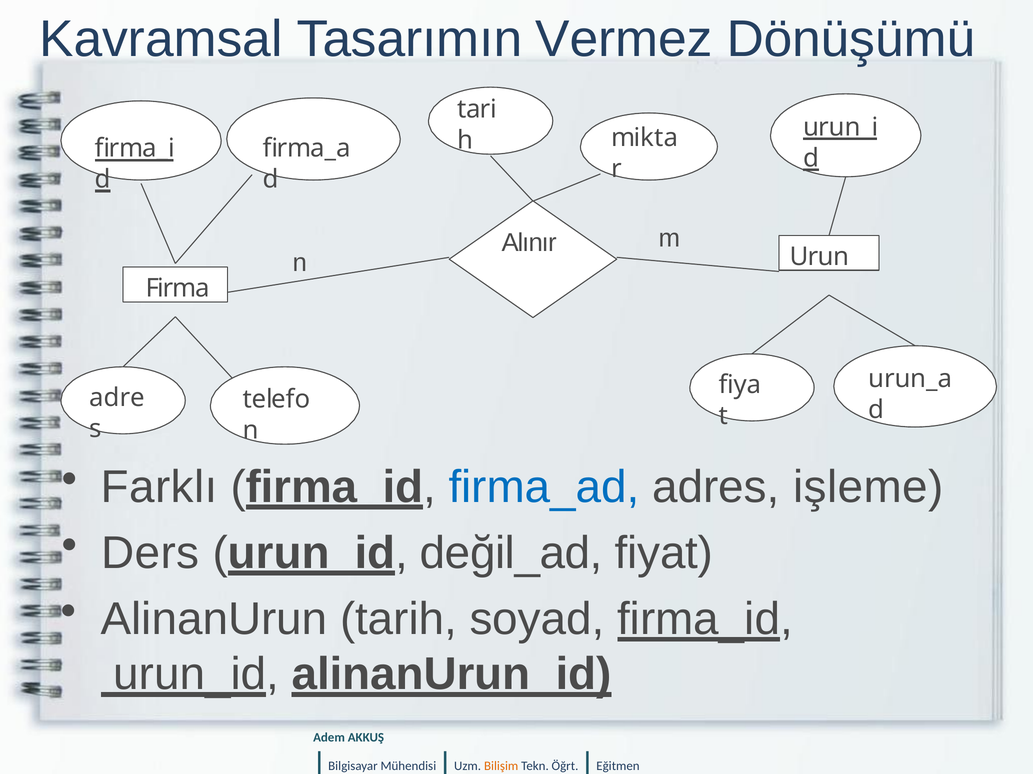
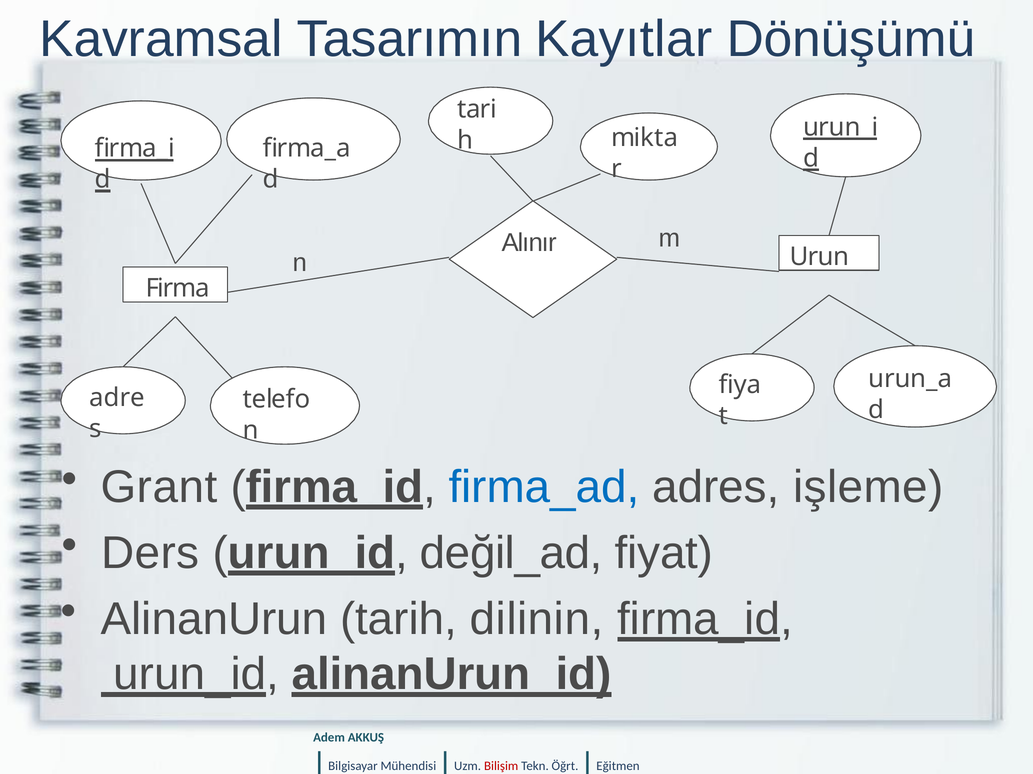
Vermez: Vermez -> Kayıtlar (624, 39)
Farklı: Farklı -> Grant (159, 487)
soyad: soyad -> dilinin (537, 620)
Bilişim colour: orange -> red (501, 767)
